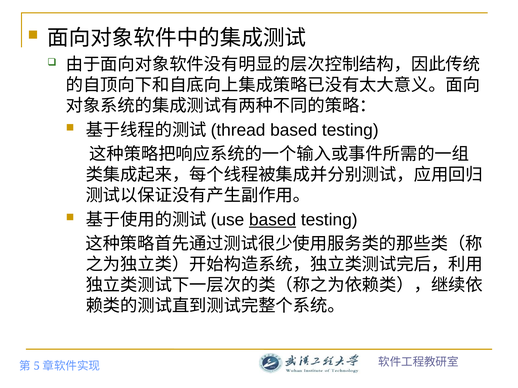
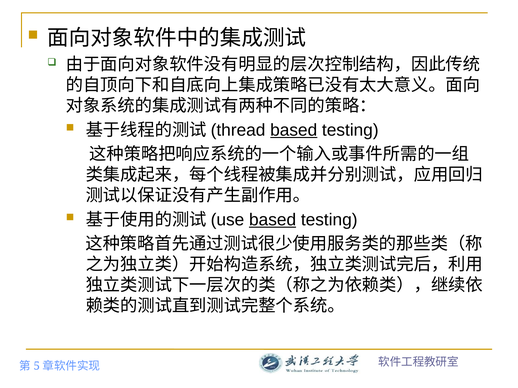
based underline: none -> present (294, 130)
